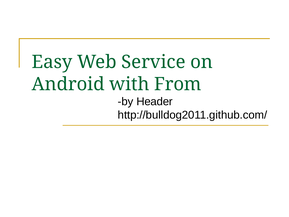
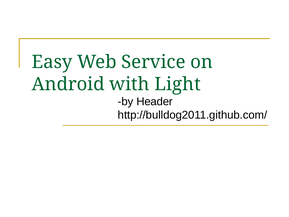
From: From -> Light (178, 84)
